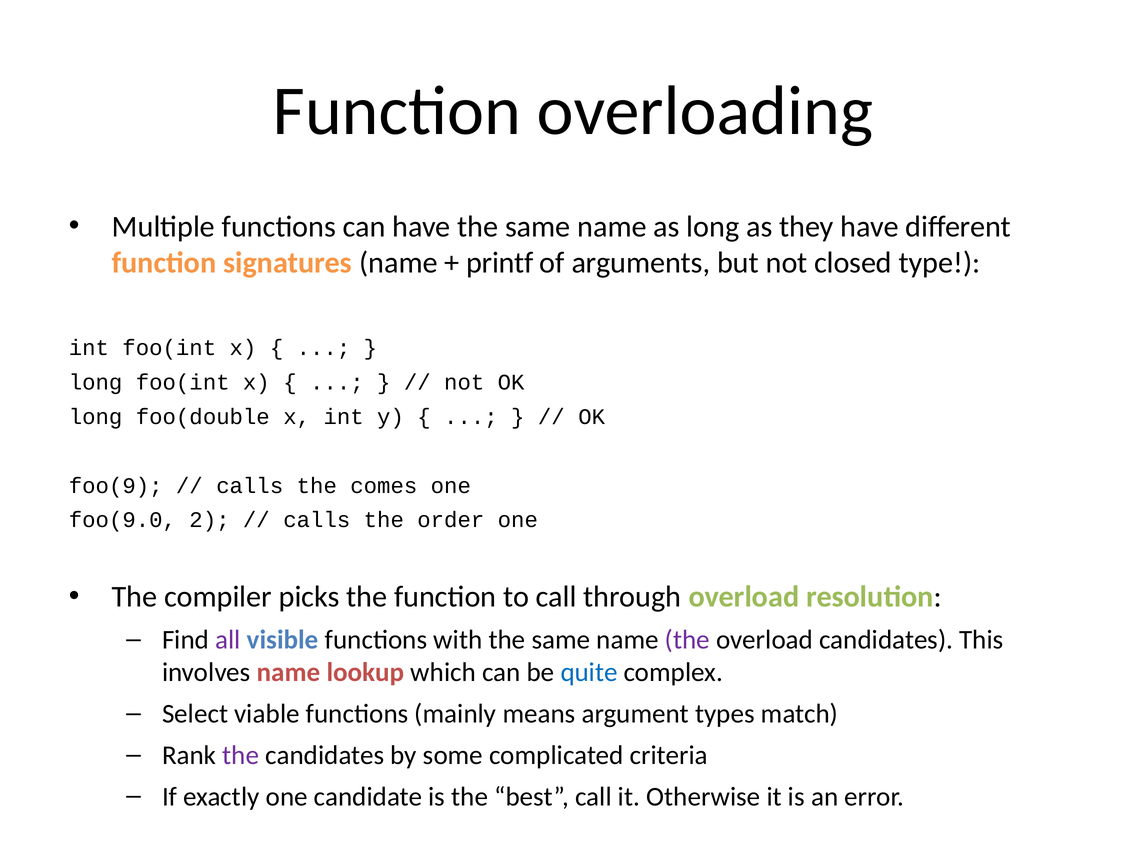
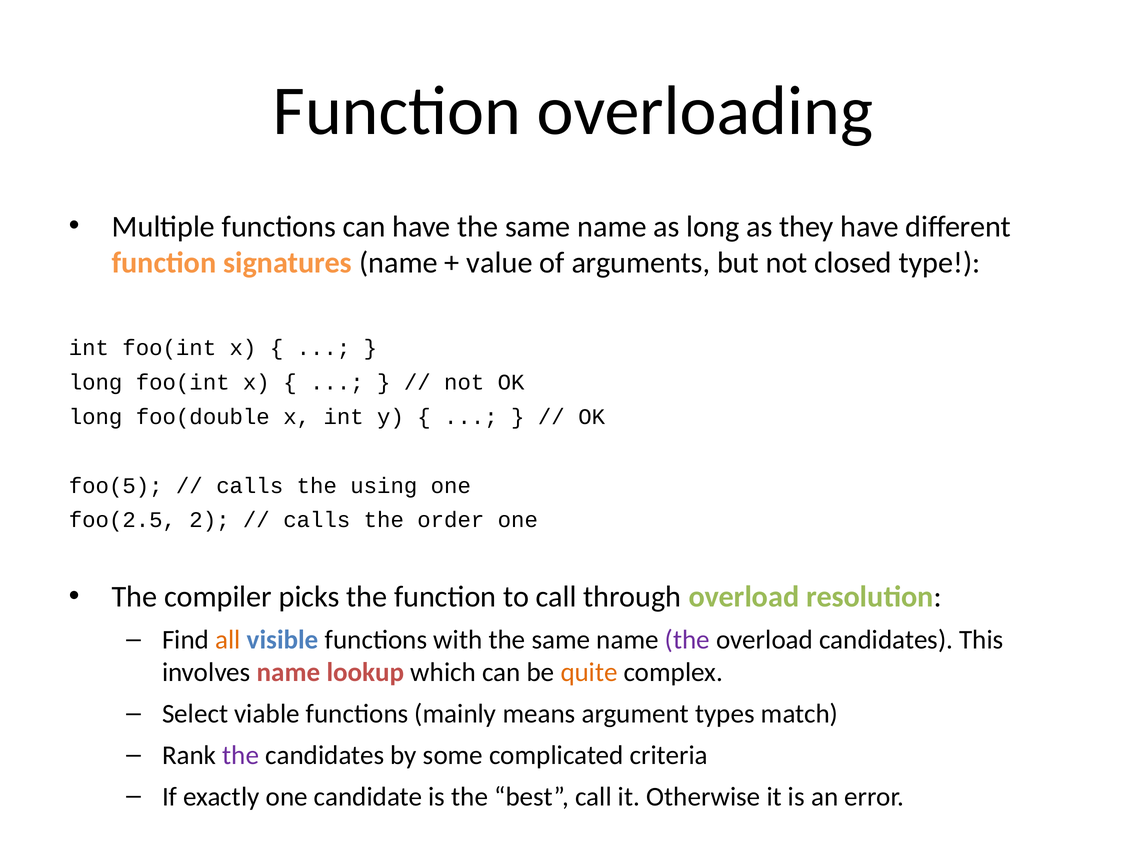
printf: printf -> value (500, 263)
foo(9: foo(9 -> foo(5 (116, 486)
comes: comes -> using (384, 486)
foo(9.0: foo(9.0 -> foo(2.5 (122, 520)
all colour: purple -> orange (228, 640)
quite colour: blue -> orange (589, 673)
